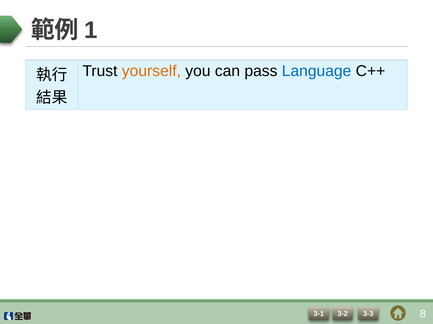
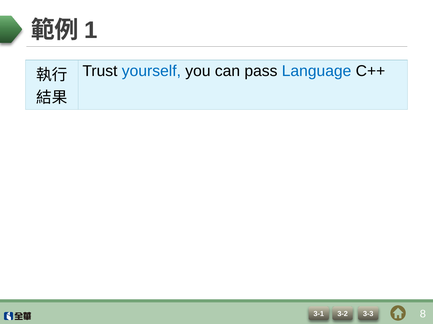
yourself colour: orange -> blue (151, 71)
